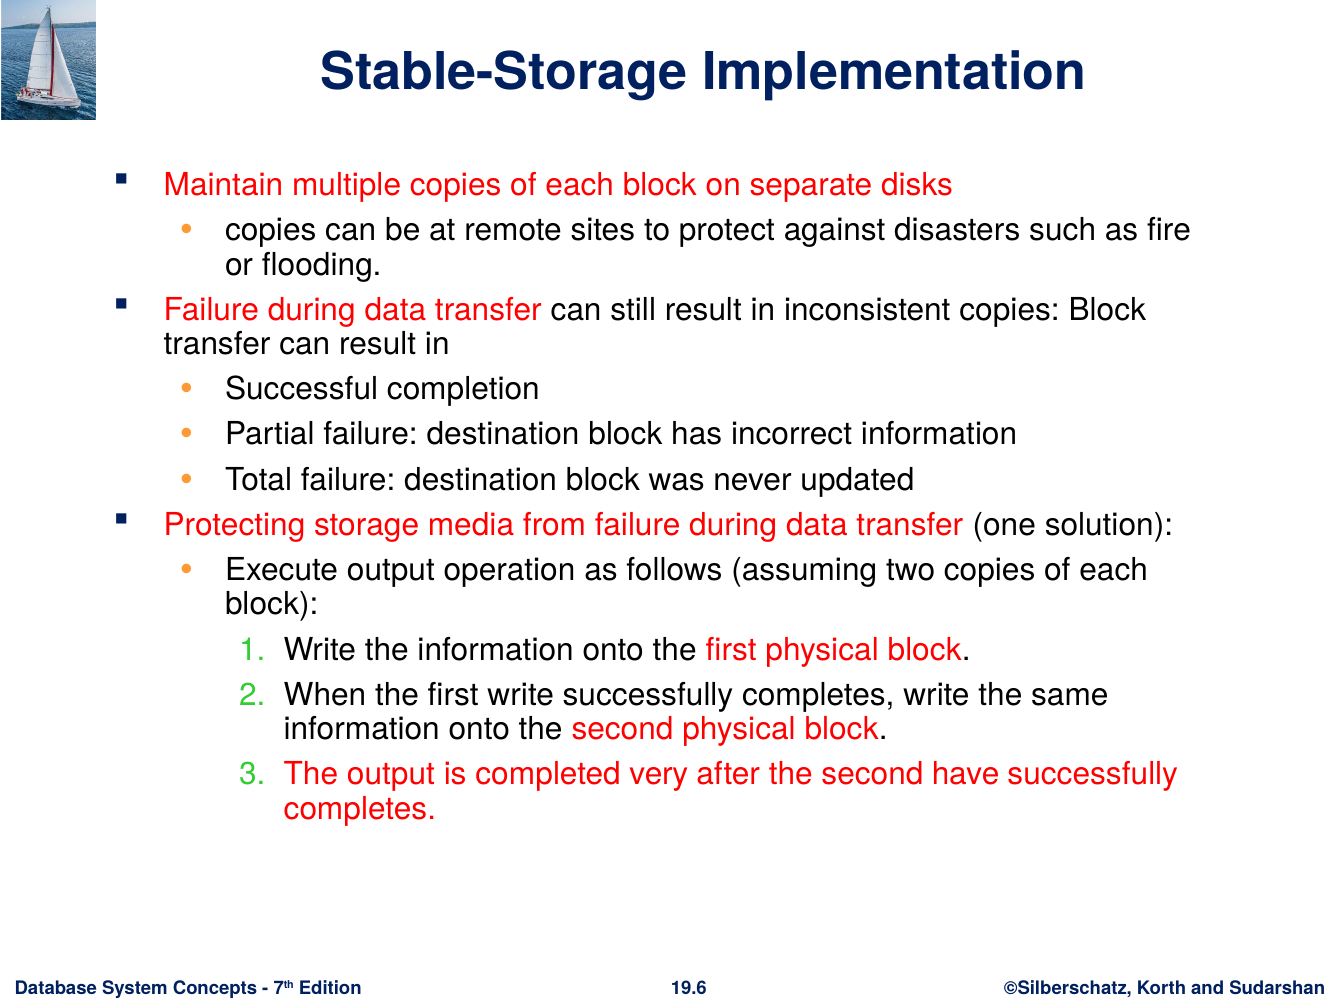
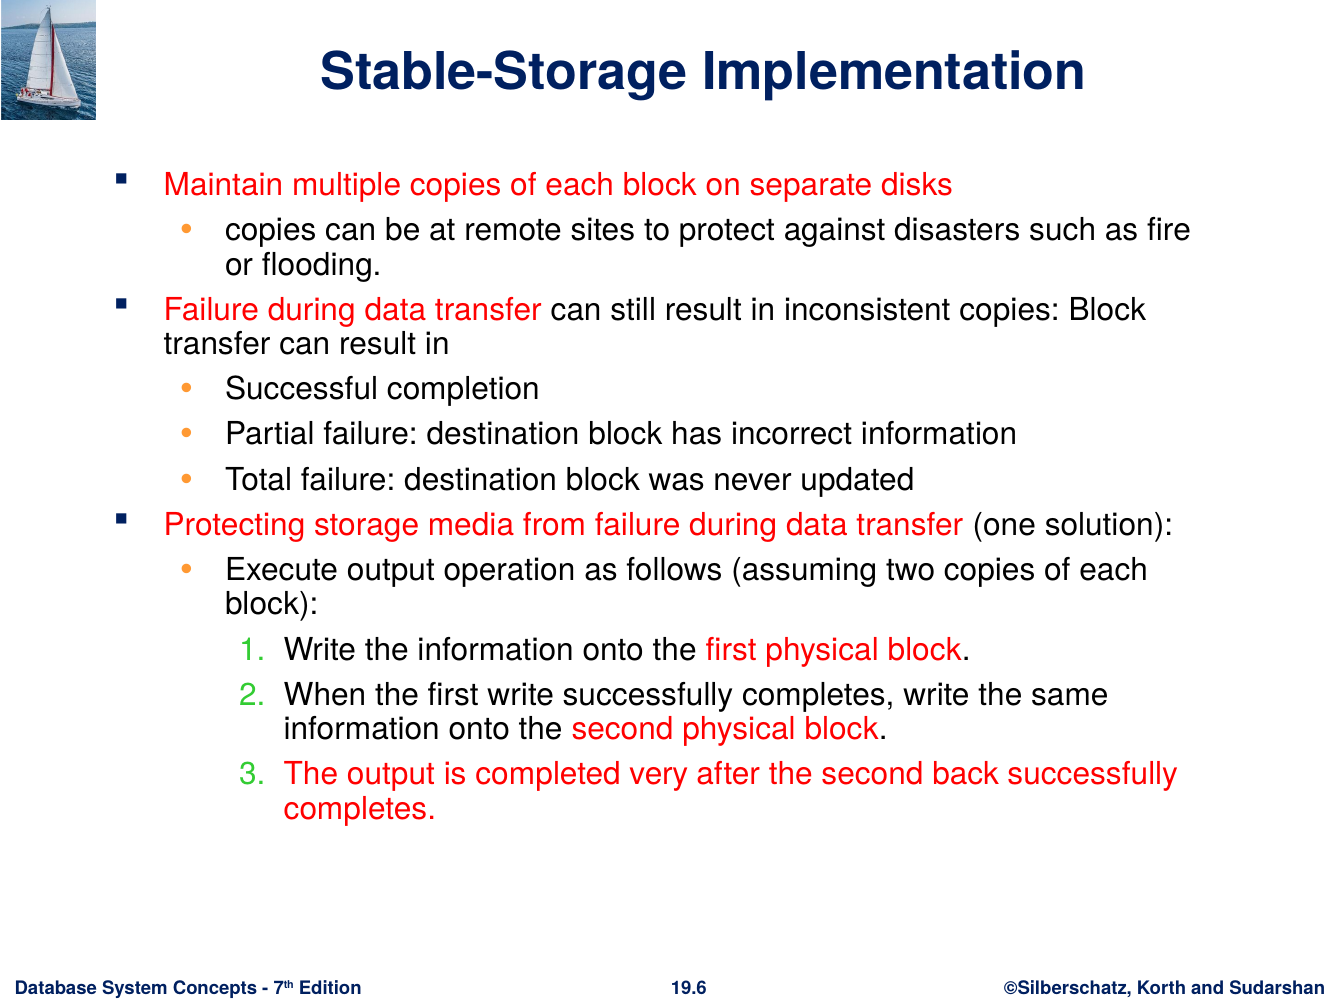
have: have -> back (966, 774)
